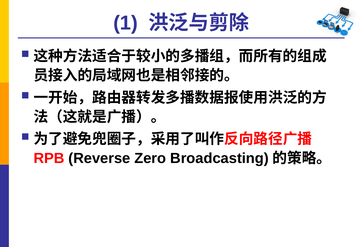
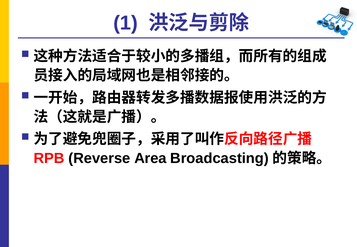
Zero: Zero -> Area (150, 158)
